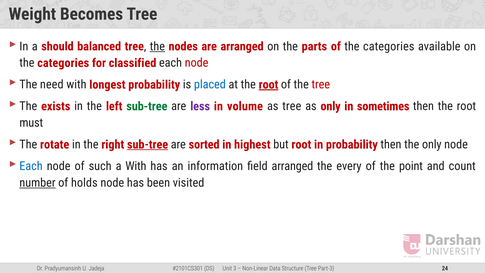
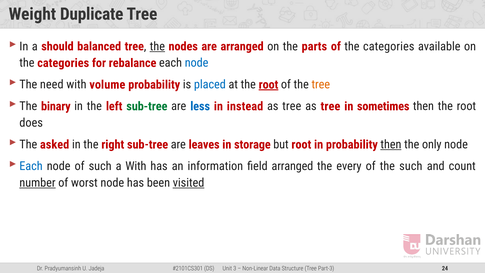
Becomes: Becomes -> Duplicate (92, 14)
classified: classified -> rebalance (133, 63)
node colour: red -> blue (197, 63)
longest: longest -> volume (107, 85)
tree colour: red -> orange (321, 85)
exists: exists -> binary (56, 106)
less colour: purple -> blue (200, 106)
volume: volume -> instead (245, 106)
only: only -> tree (330, 106)
must: must -> does (31, 123)
rotate: rotate -> asked (55, 144)
sub-tree underline: present -> none (148, 144)
sorted: sorted -> leaves (204, 144)
highest: highest -> storage (252, 144)
then underline: none -> present (391, 144)
the point: point -> such (411, 166)
holds: holds -> worst (84, 183)
visited underline: none -> present (189, 183)
